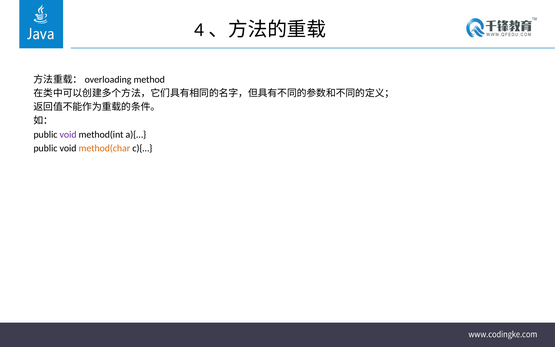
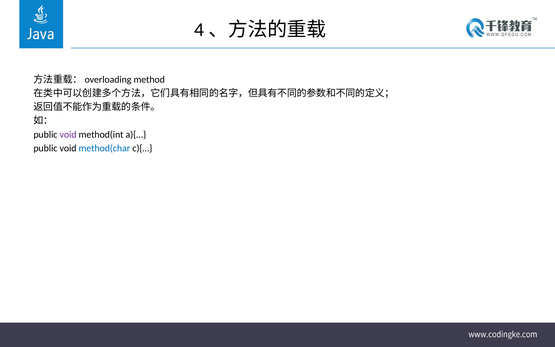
method(char colour: orange -> blue (104, 148)
